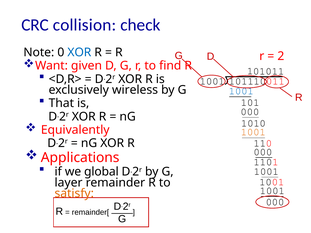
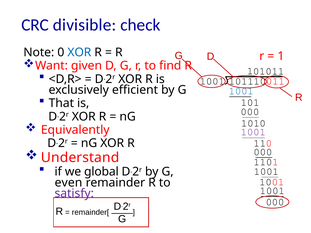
collision: collision -> divisible (85, 25)
2: 2 -> 1 (281, 56)
wireless: wireless -> efficient (135, 90)
1001 colour: orange -> purple (253, 132)
Applications: Applications -> Understand (80, 158)
layer: layer -> even (68, 183)
satisfy colour: orange -> purple (74, 194)
